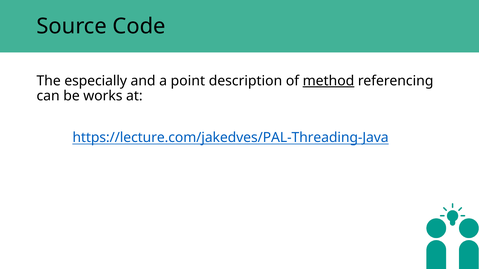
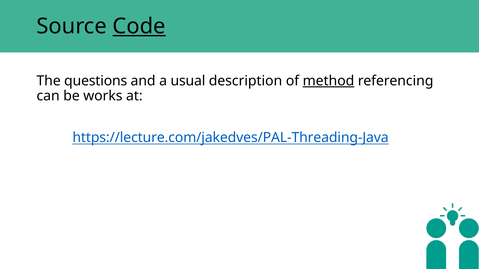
Code underline: none -> present (139, 26)
especially: especially -> questions (96, 81)
point: point -> usual (188, 81)
